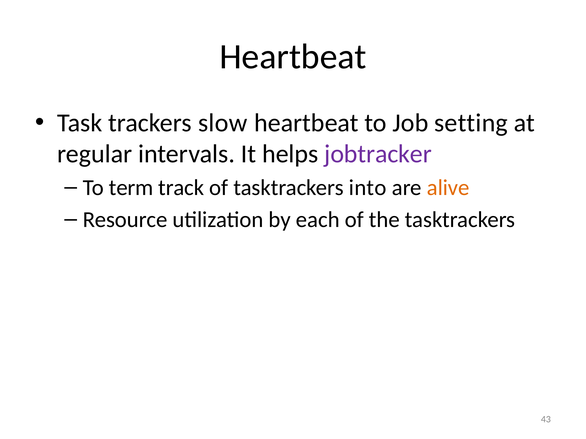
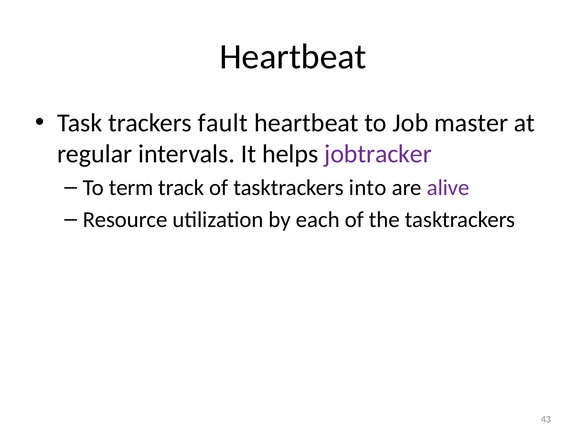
slow: slow -> fault (223, 123)
setting: setting -> master (471, 123)
alive colour: orange -> purple (448, 188)
